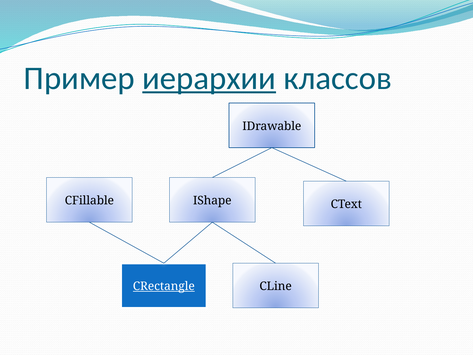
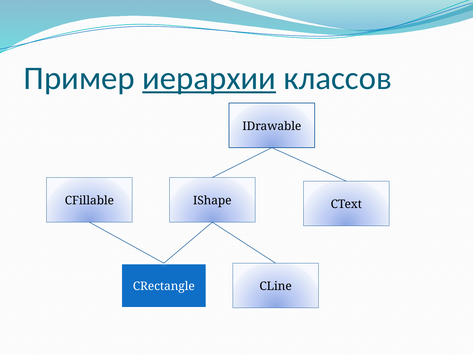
CRectangle underline: present -> none (164, 286)
